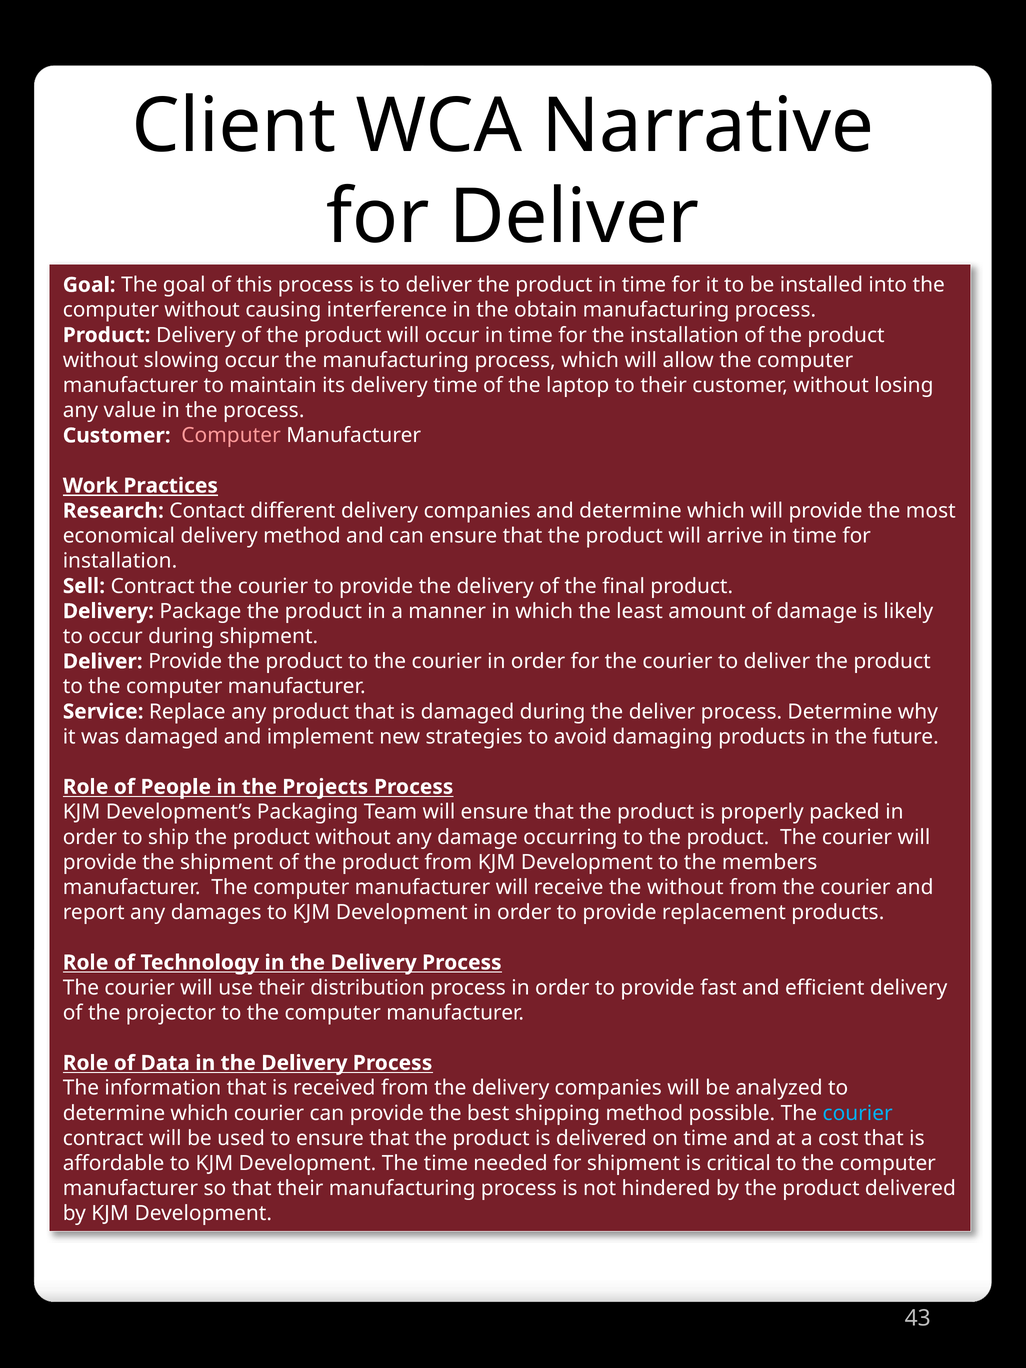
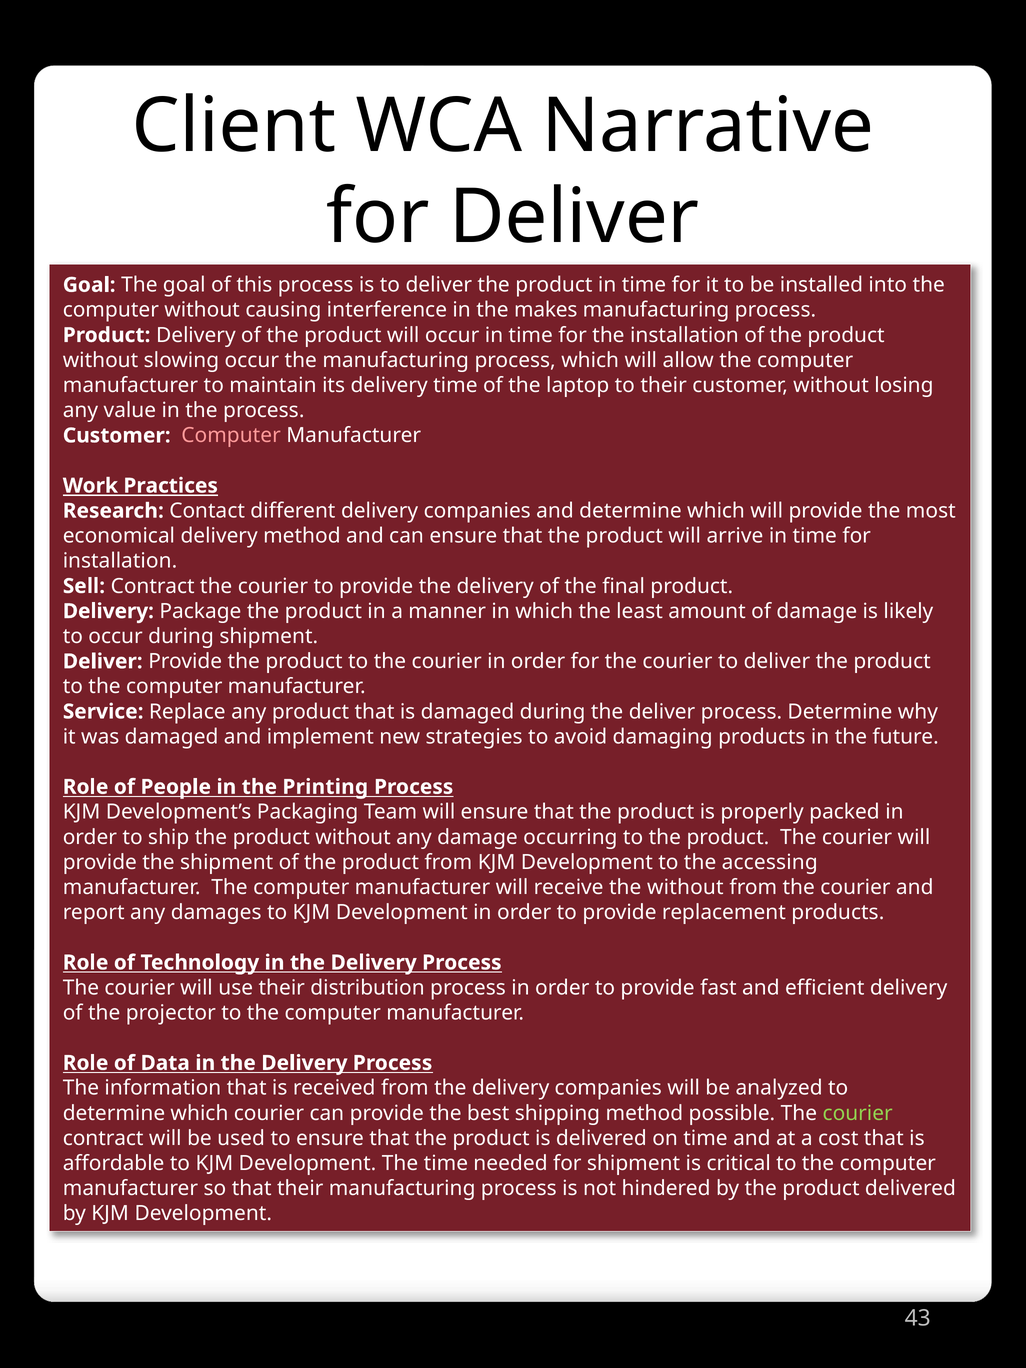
obtain: obtain -> makes (546, 310)
Projects: Projects -> Printing (325, 787)
members: members -> accessing (770, 862)
courier colour: light blue -> light green (858, 1113)
